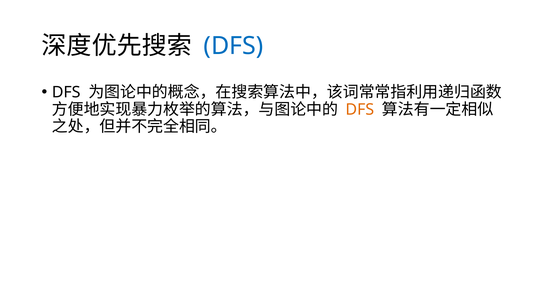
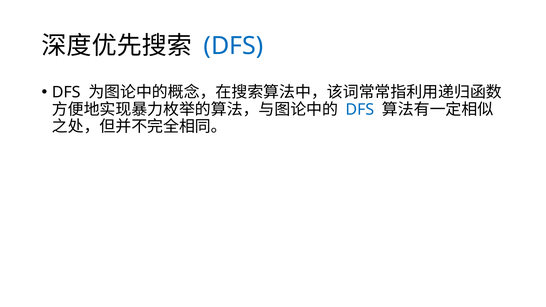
DFS colour: orange -> blue (360, 110)
